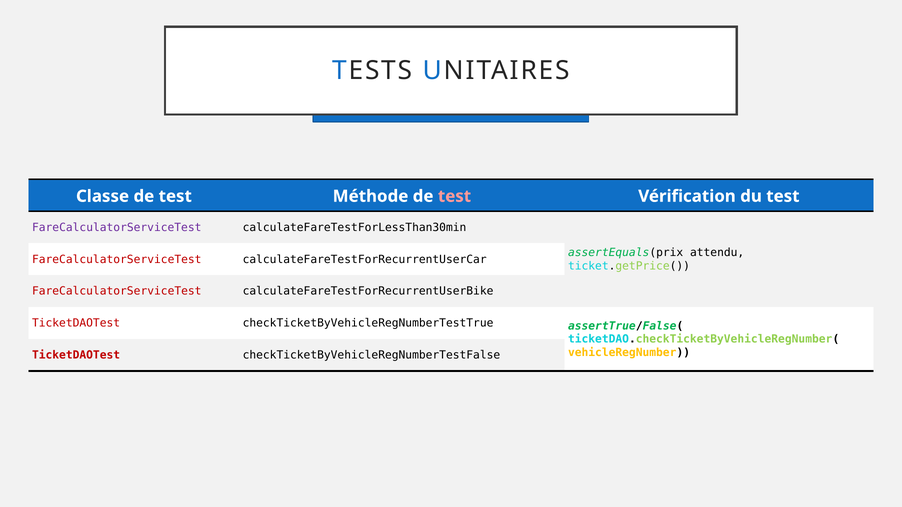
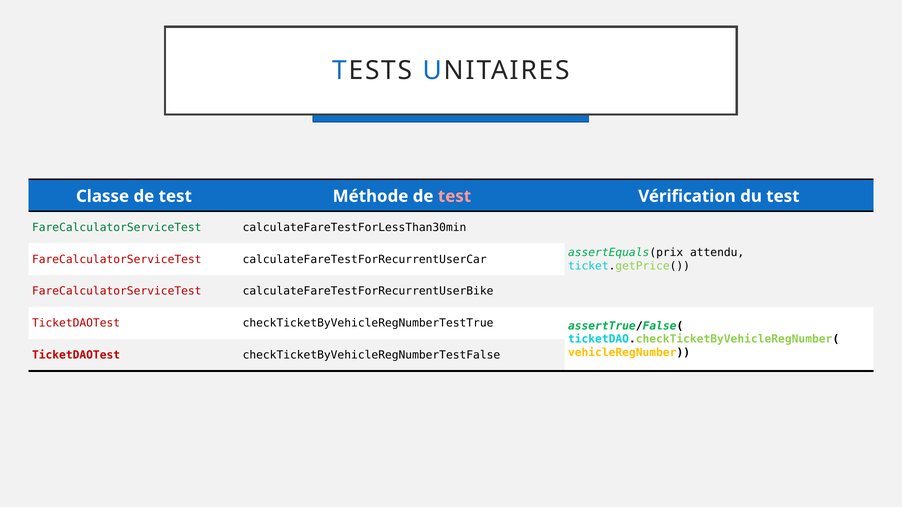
FareCalculatorServiceTest colour: purple -> green (117, 228)
